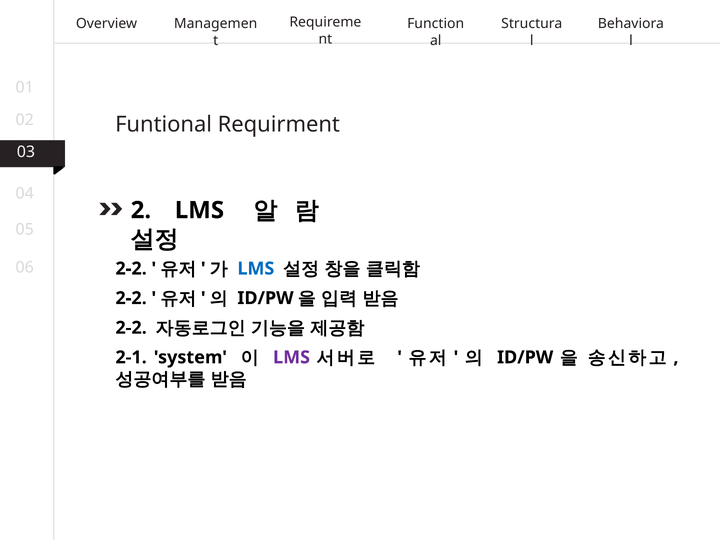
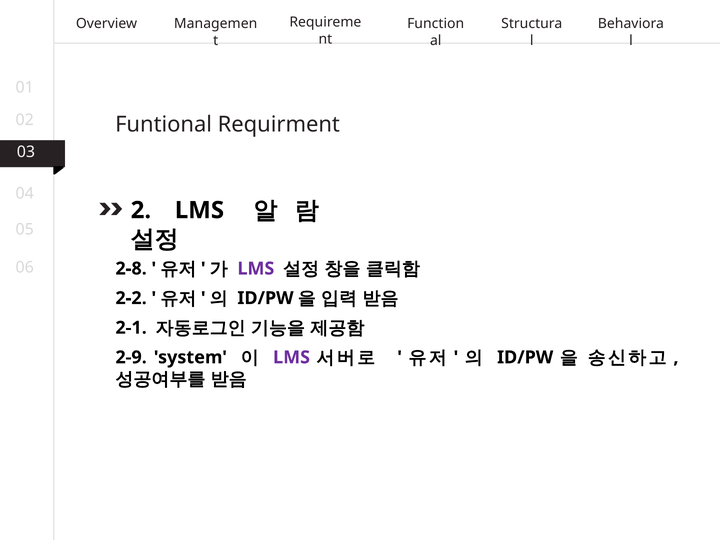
2-2: 2-2 -> 2-8 (131, 269)
LMS colour: blue -> purple (256, 269)
2-2: 2-2 -> 2-1 (131, 328)
2-1: 2-1 -> 2-9 (131, 357)
